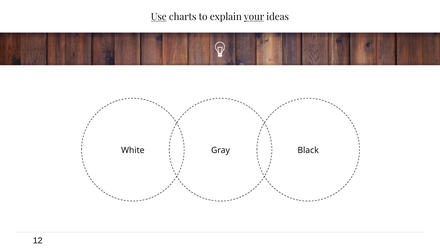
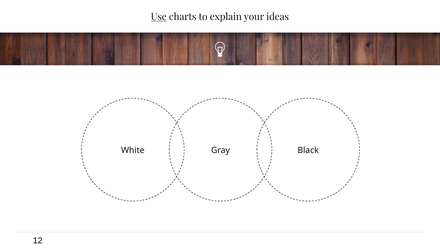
your underline: present -> none (254, 17)
